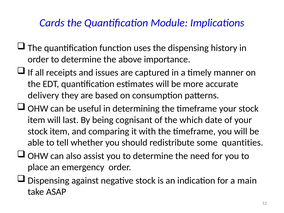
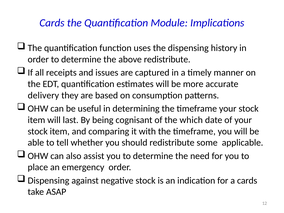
above importance: importance -> redistribute (167, 59)
quantities: quantities -> applicable (243, 143)
a main: main -> cards (247, 181)
